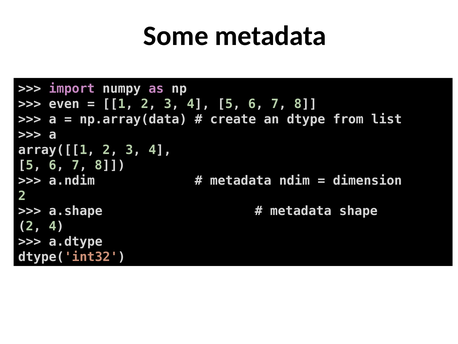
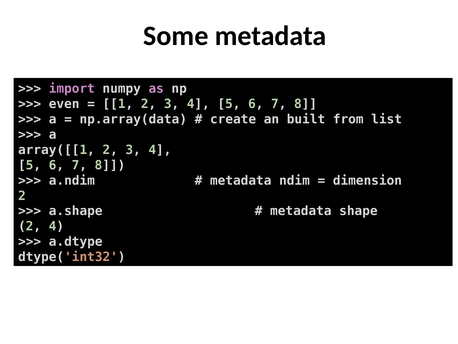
dtype: dtype -> built (306, 119)
